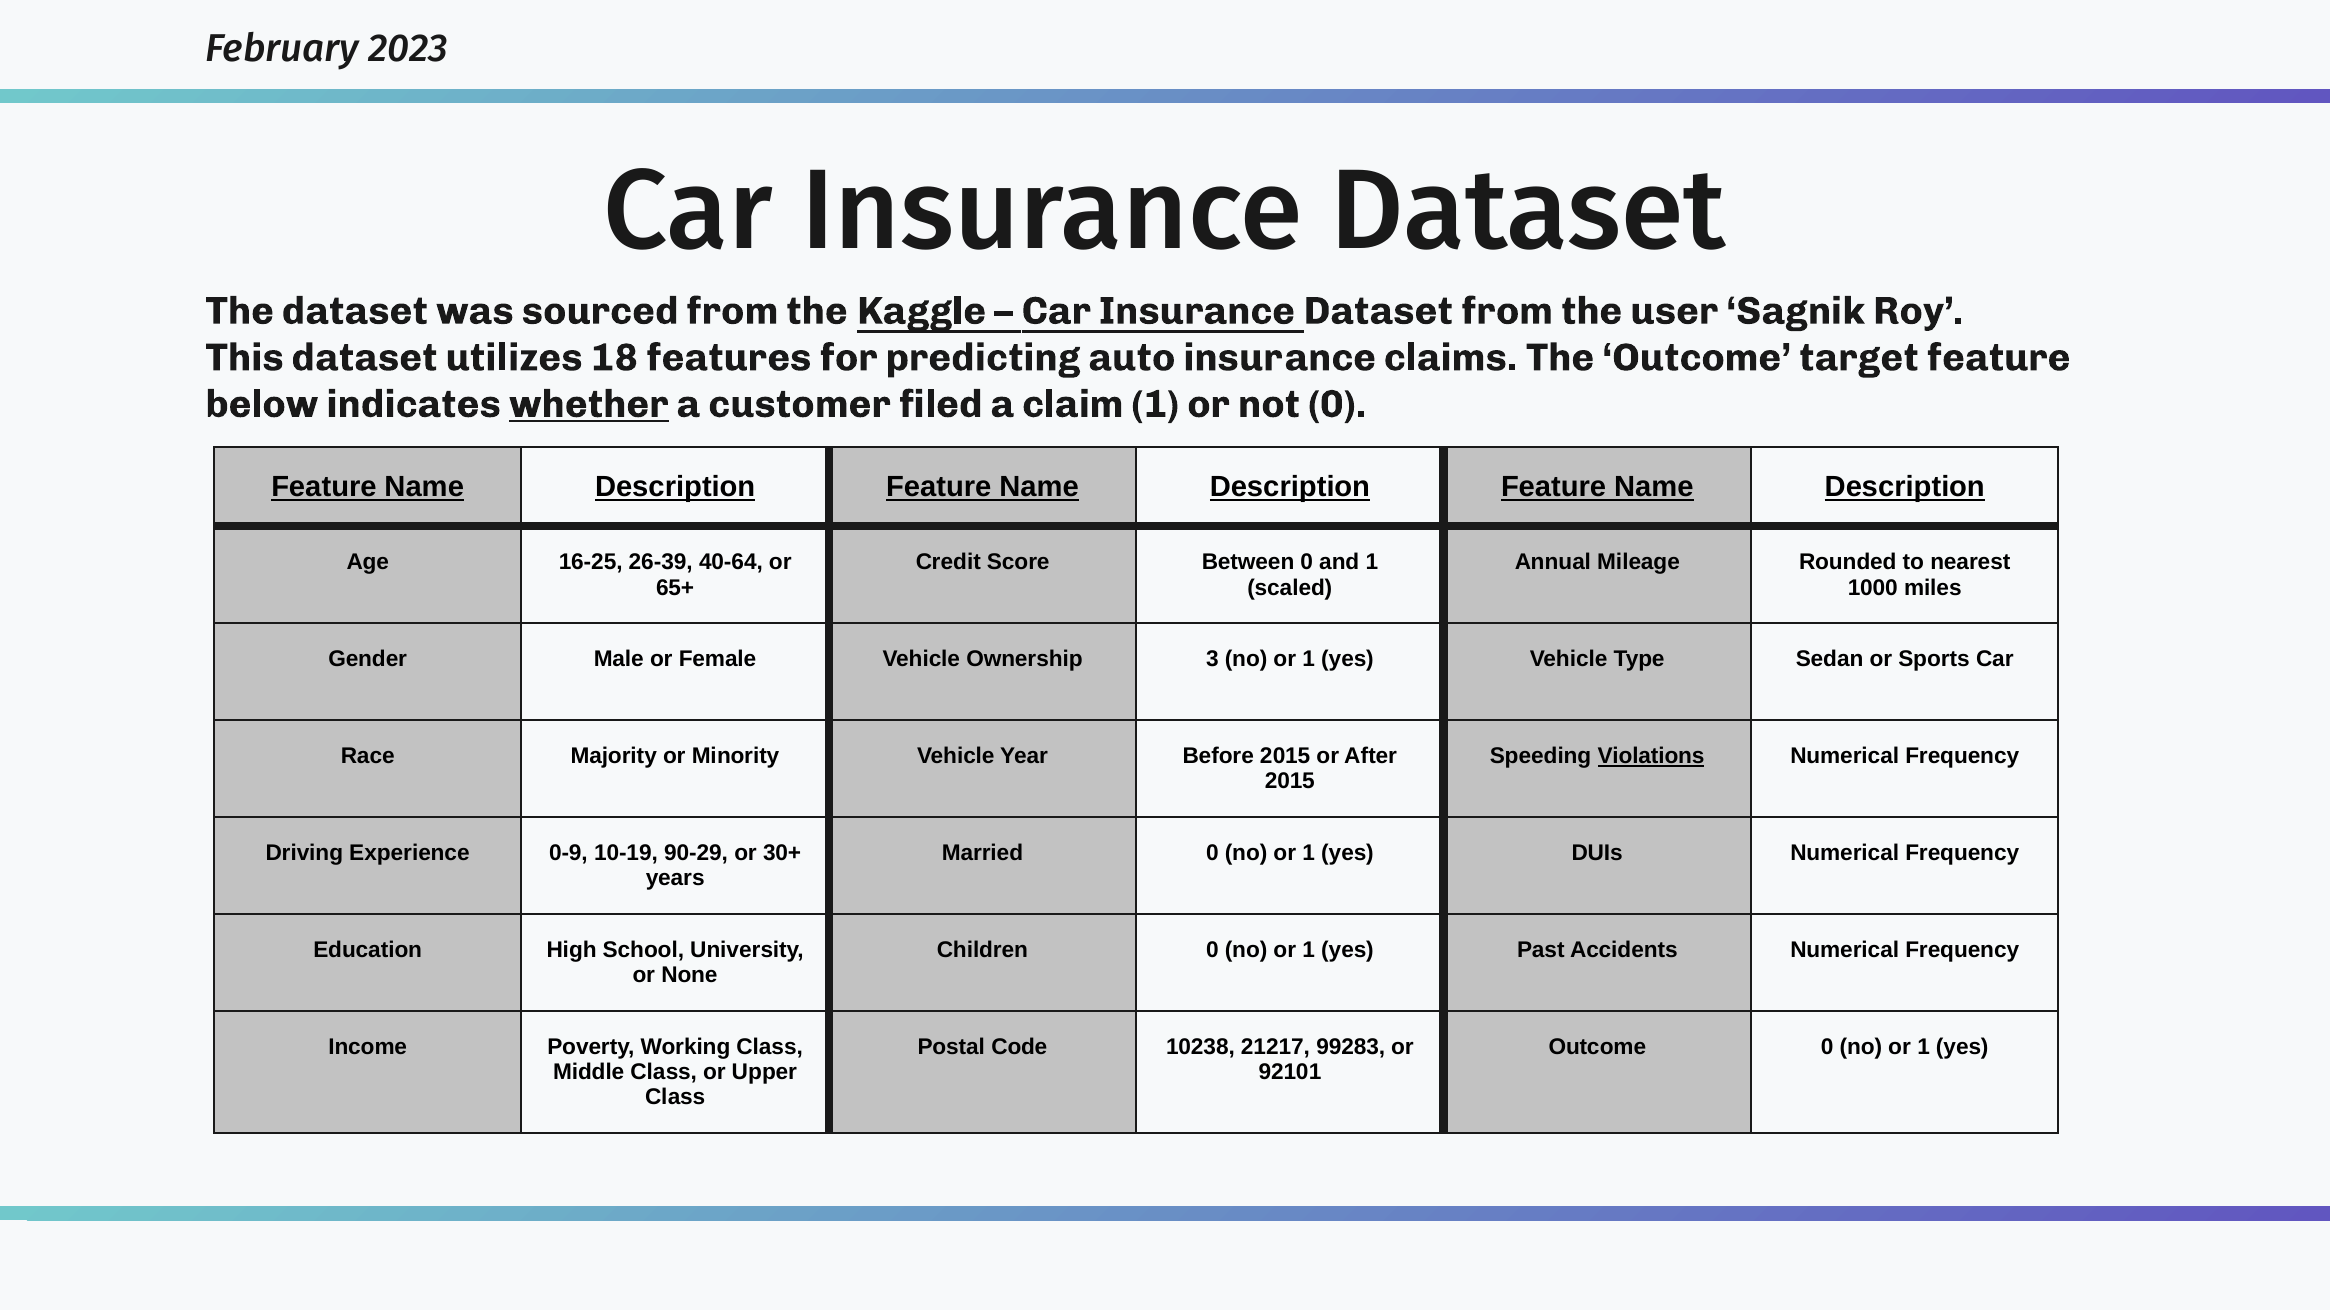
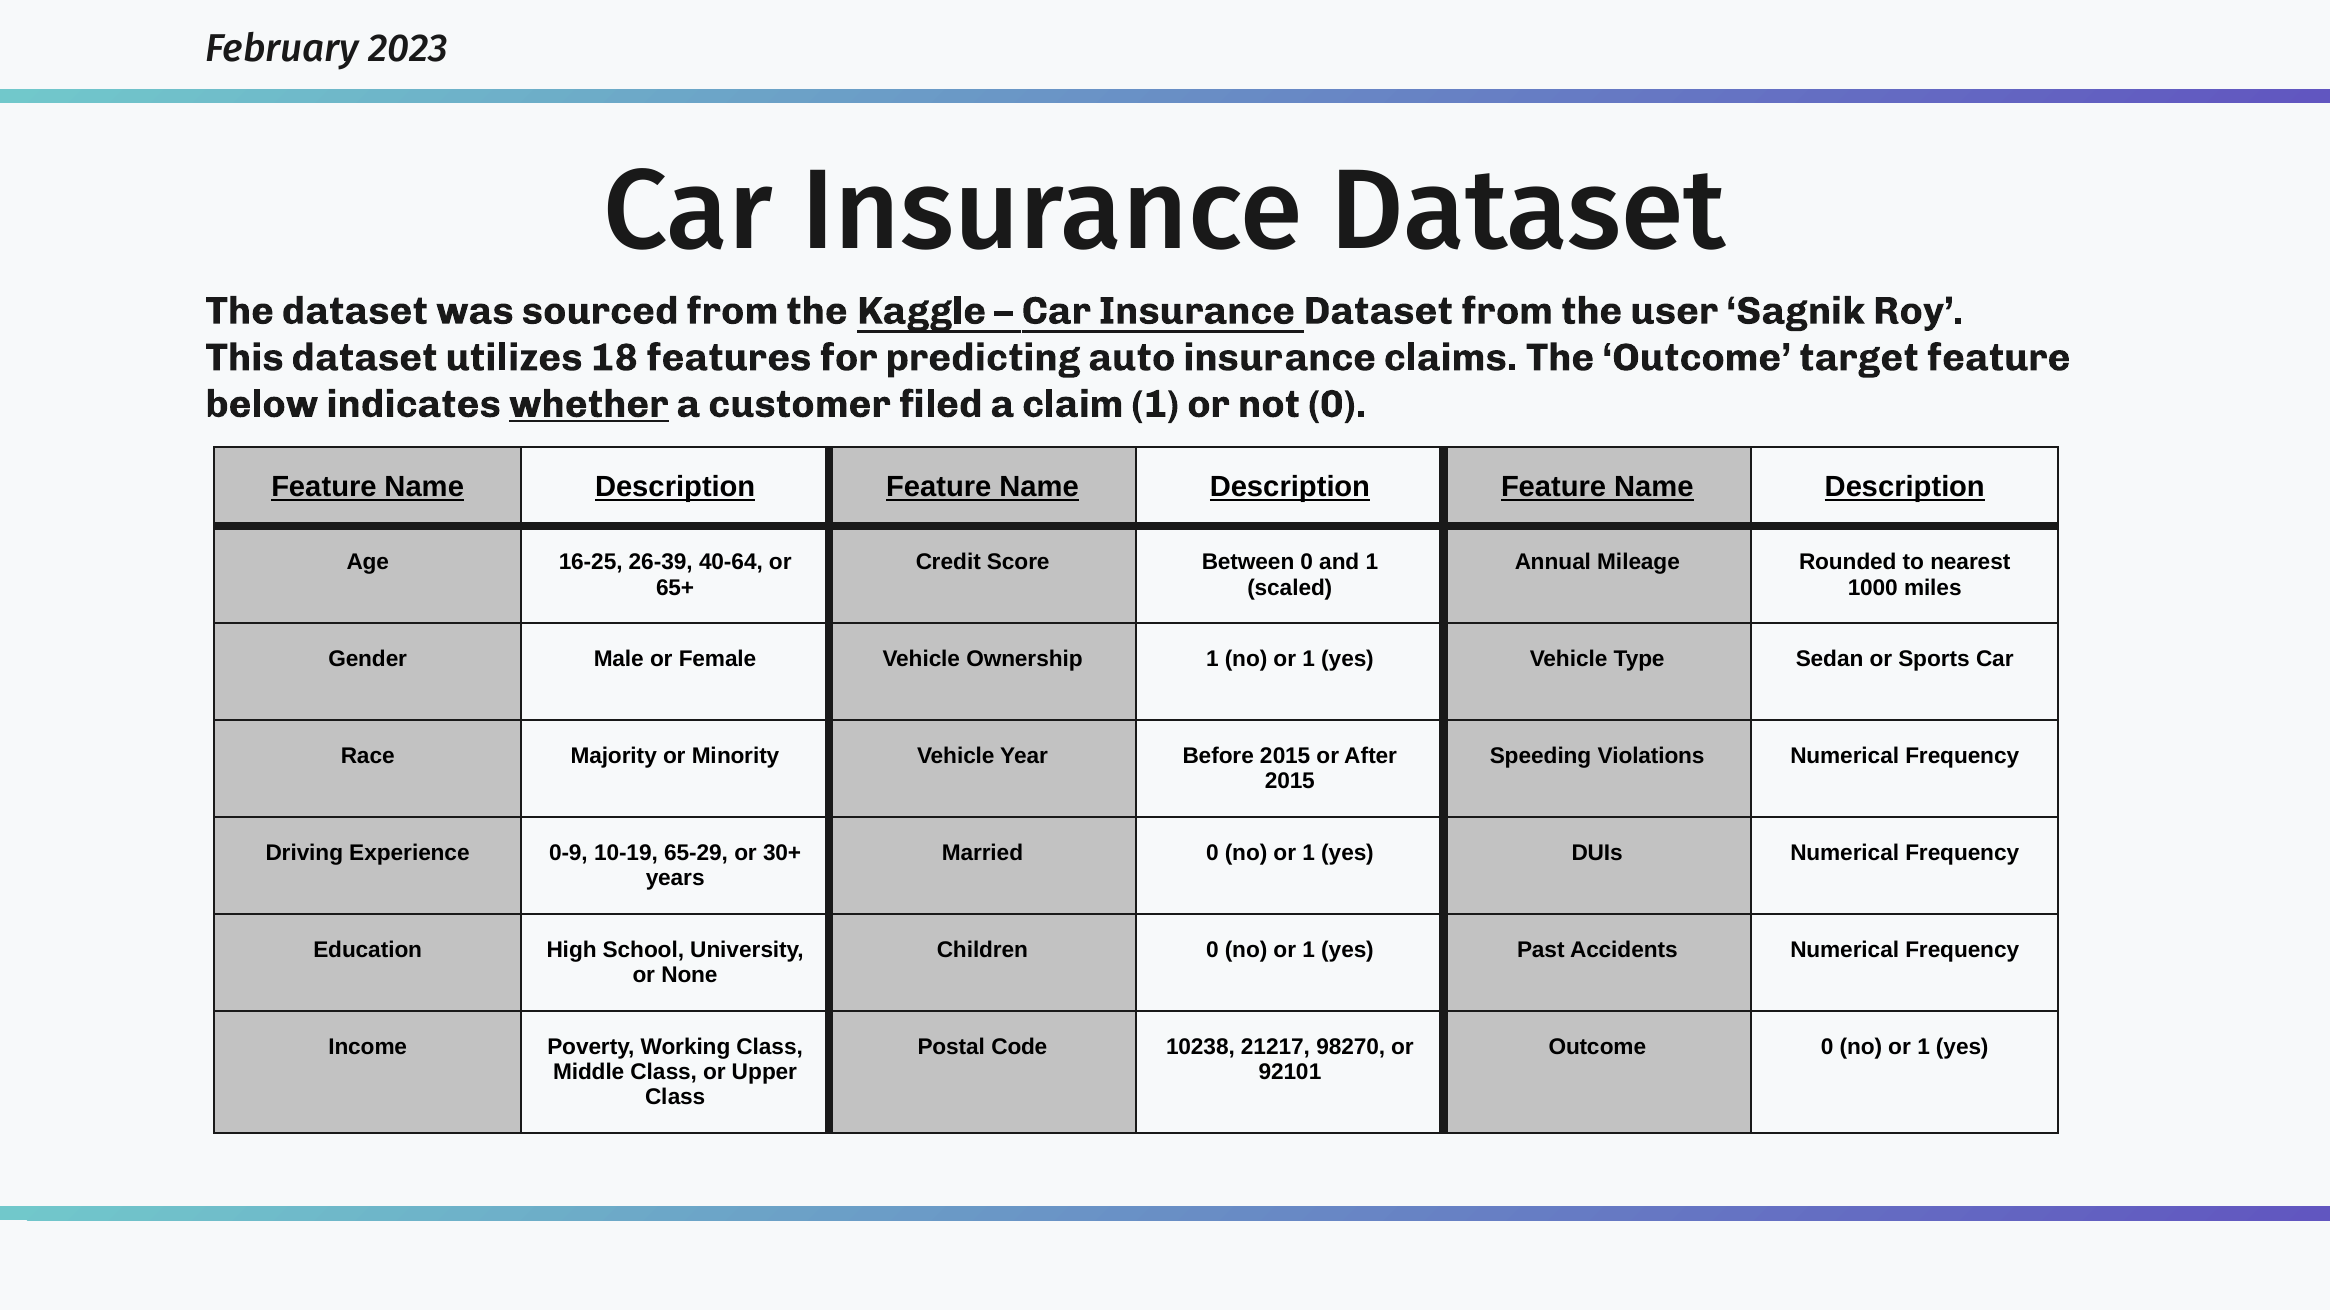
Ownership 3: 3 -> 1 (1212, 660)
Violations underline: present -> none (1651, 757)
90-29: 90-29 -> 65-29 (696, 854)
99283: 99283 -> 98270 (1351, 1047)
